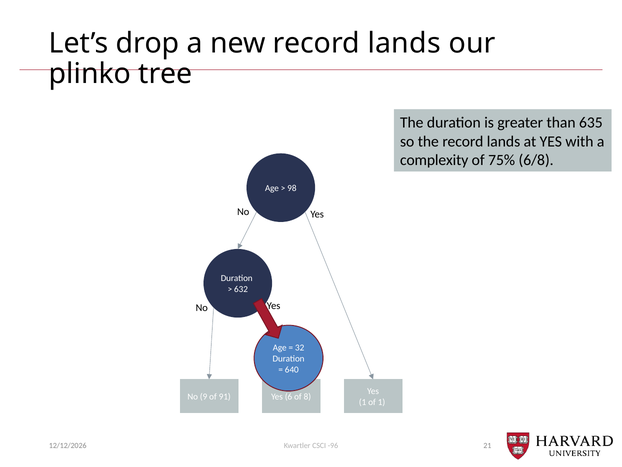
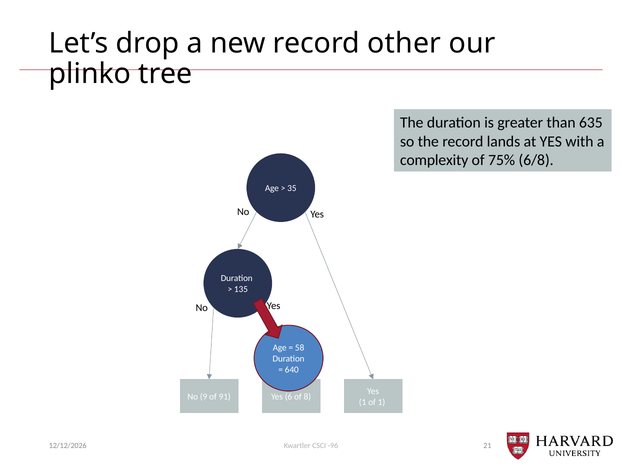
new record lands: lands -> other (404, 43)
98: 98 -> 35 (292, 188)
632: 632 -> 135 (241, 289)
32: 32 -> 58 (300, 347)
